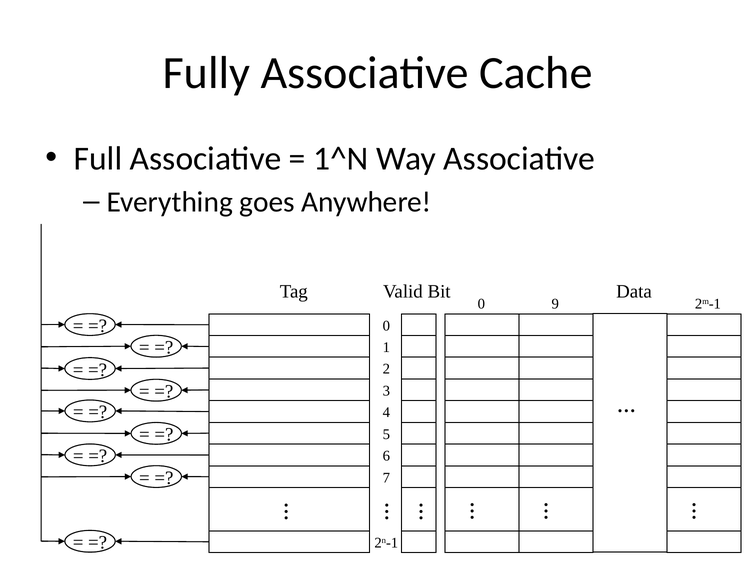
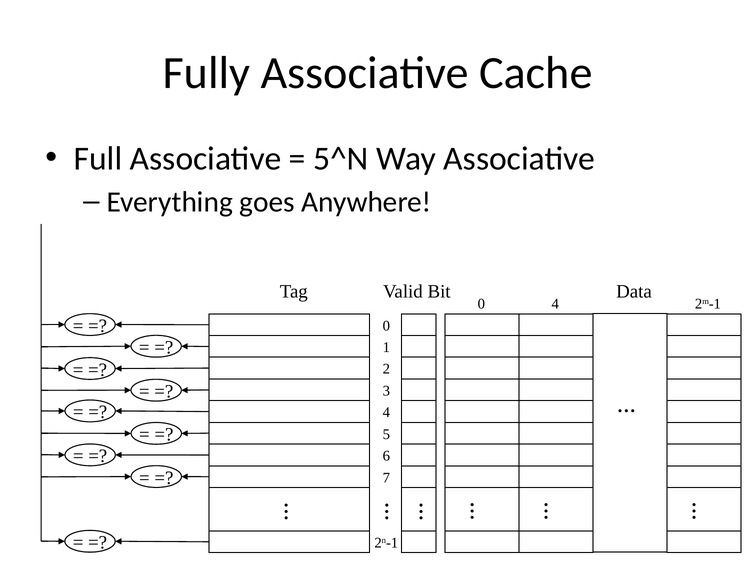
1^N: 1^N -> 5^N (341, 159)
0 9: 9 -> 4 (555, 304)
